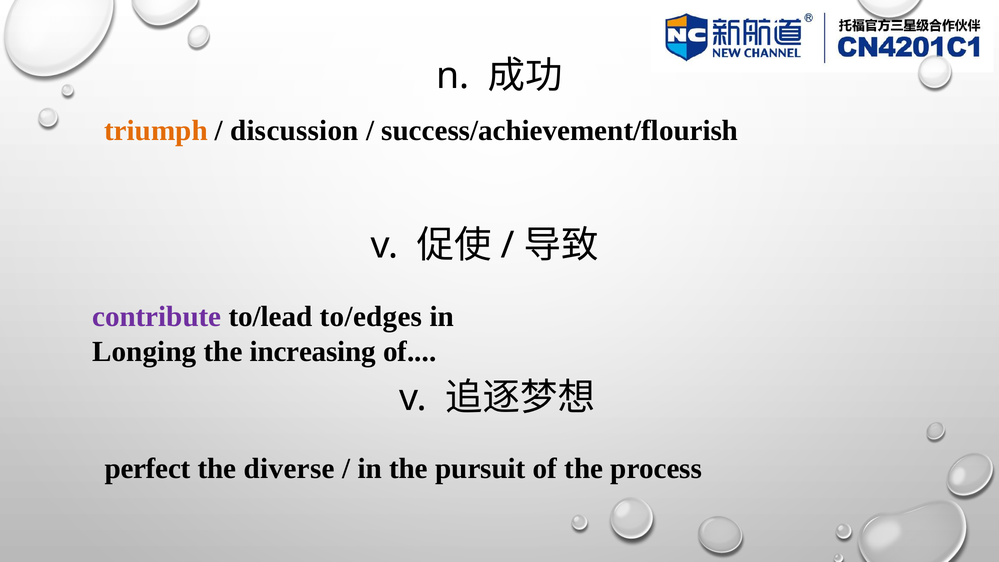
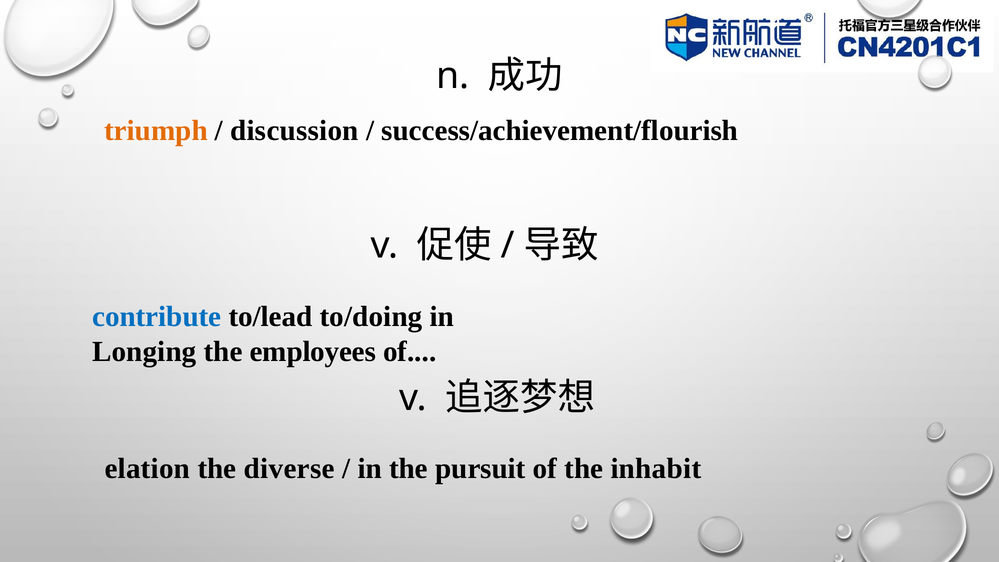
contribute colour: purple -> blue (157, 316)
to/edges: to/edges -> to/doing (371, 316)
increasing: increasing -> employees (313, 351)
perfect: perfect -> elation (147, 469)
process: process -> inhabit (656, 469)
